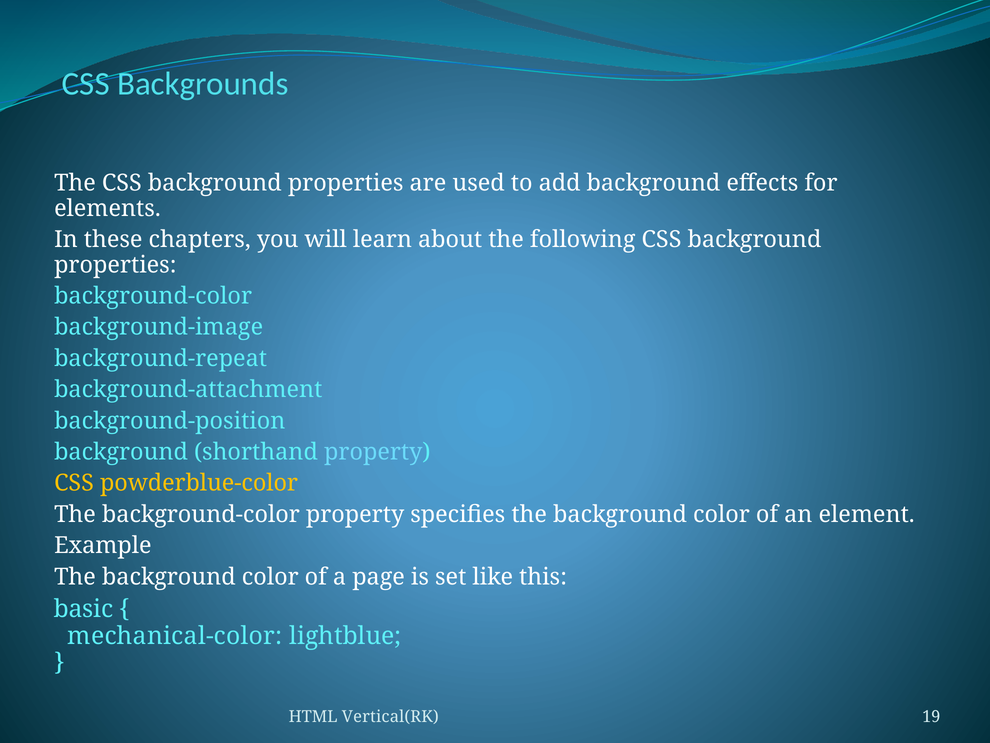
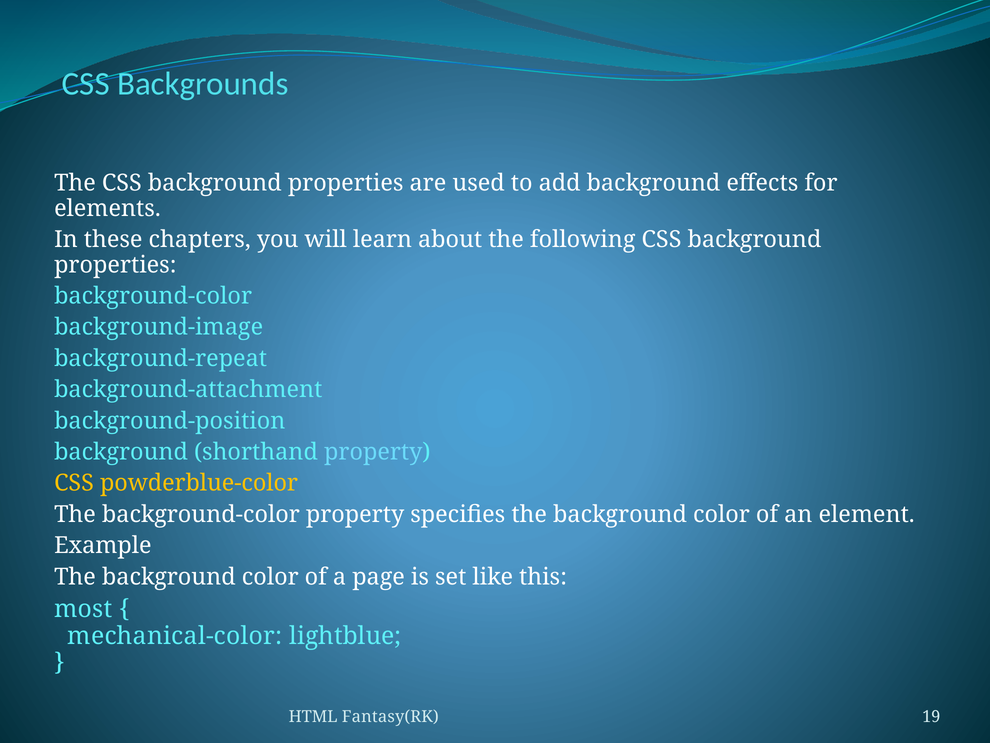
basic: basic -> most (83, 609)
Vertical(RK: Vertical(RK -> Fantasy(RK (390, 716)
